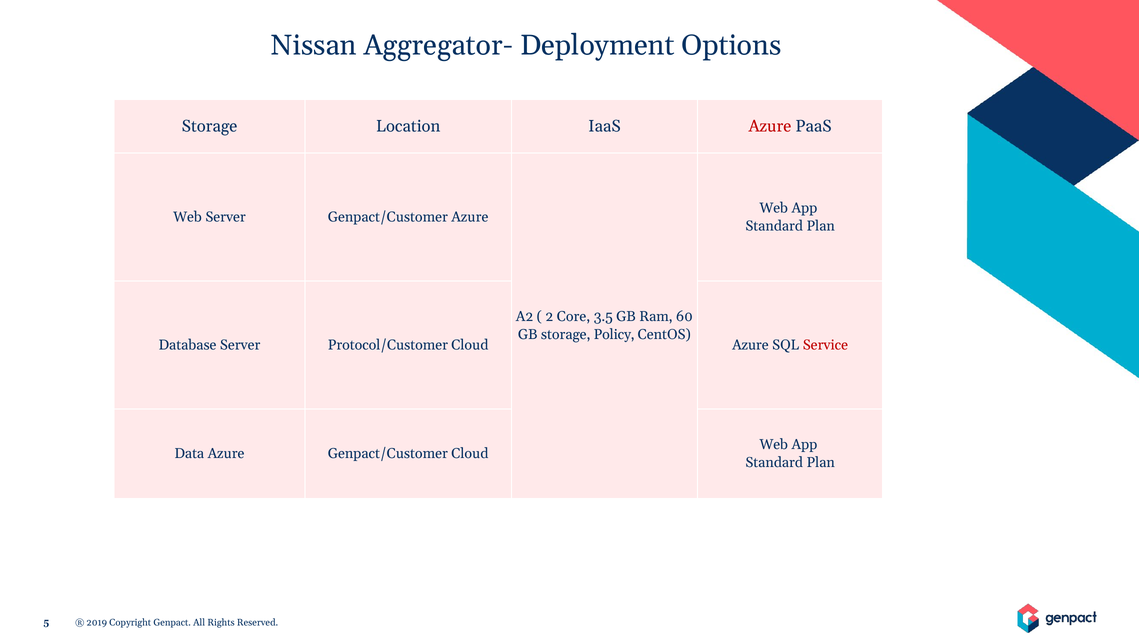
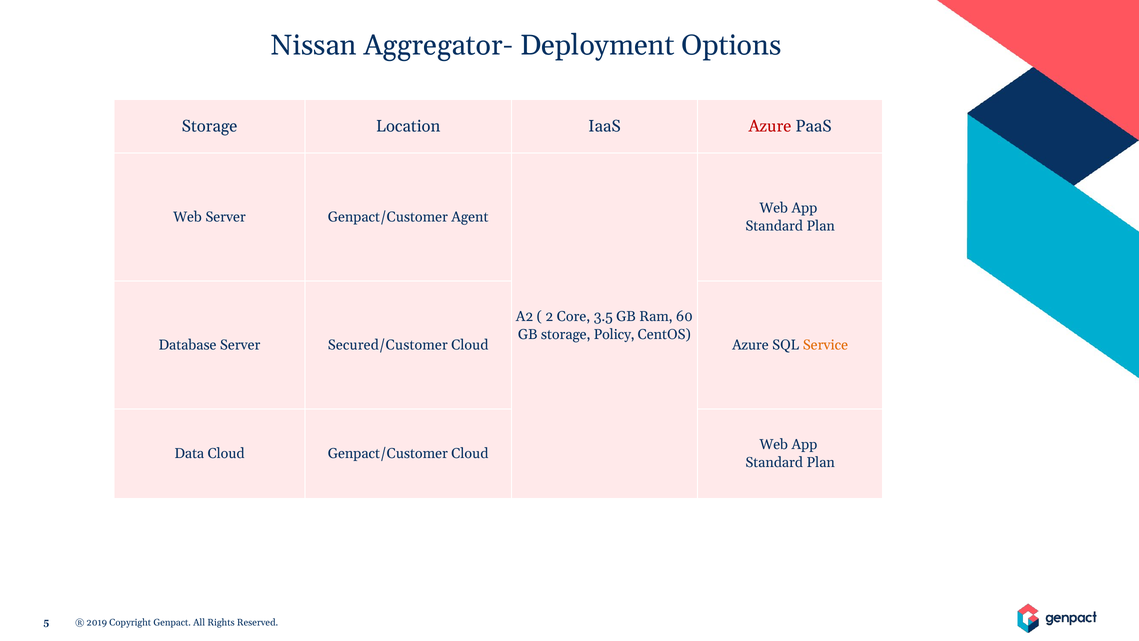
Genpact/Customer Azure: Azure -> Agent (470, 217)
Protocol/Customer: Protocol/Customer -> Secured/Customer (388, 345)
Service colour: red -> orange (825, 345)
Data Azure: Azure -> Cloud (226, 453)
